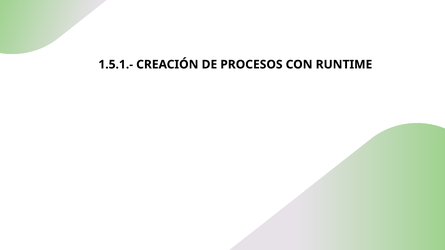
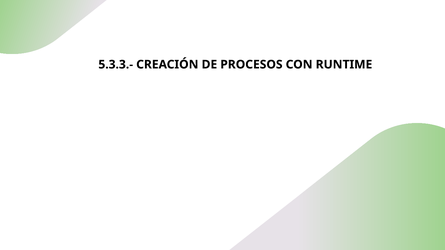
1.5.1.-: 1.5.1.- -> 5.3.3.- (116, 65)
